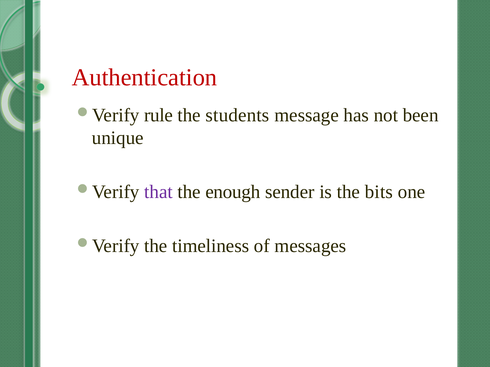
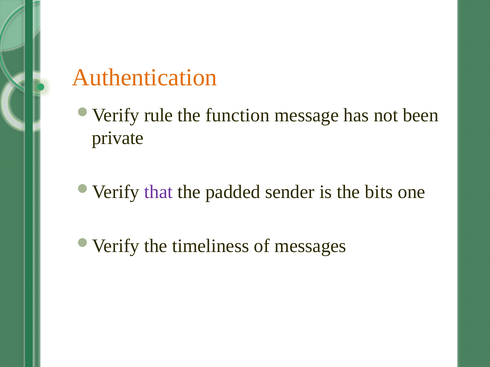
Authentication colour: red -> orange (144, 78)
students: students -> function (238, 115)
unique: unique -> private (118, 138)
enough: enough -> padded (233, 192)
